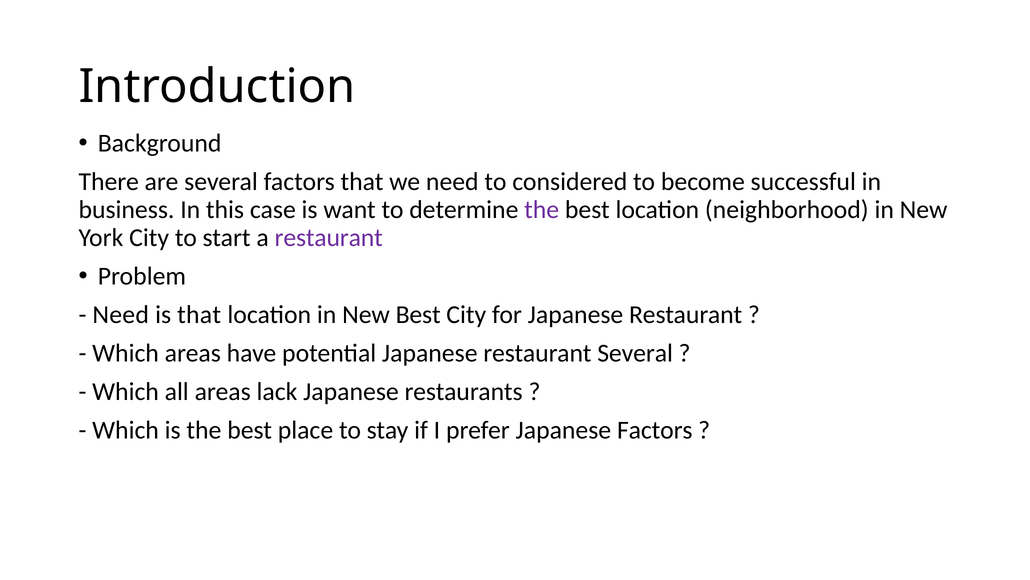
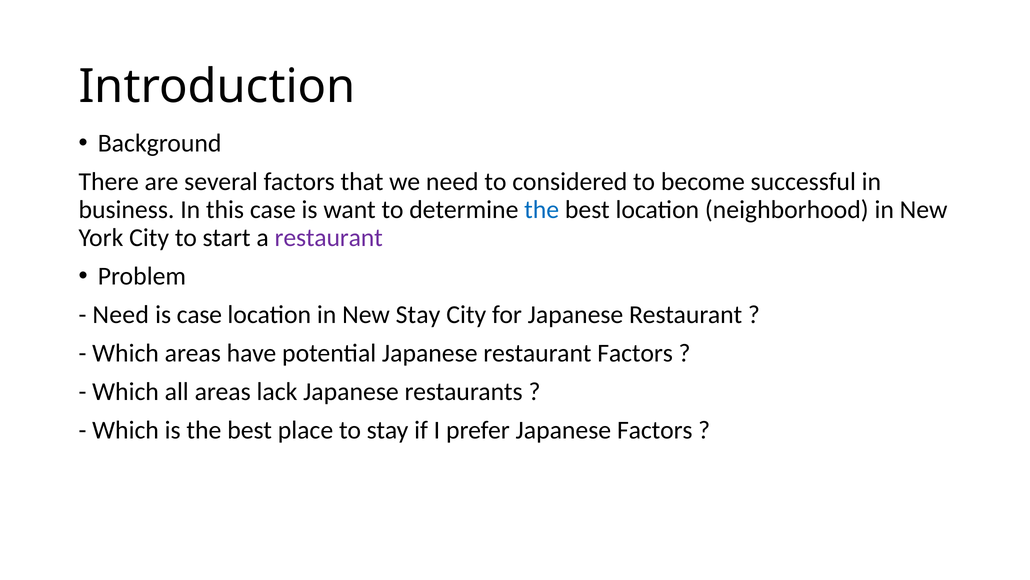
the colour: purple -> blue (542, 209)
is that: that -> case (199, 314)
New Best: Best -> Stay (418, 314)
restaurant Several: Several -> Factors (635, 353)
